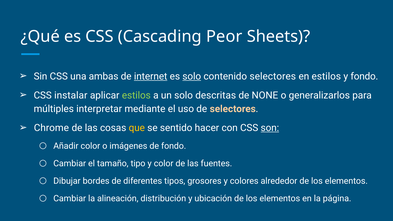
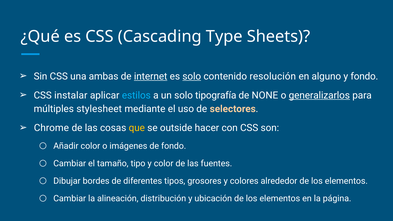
Peor: Peor -> Type (224, 37)
contenido selectores: selectores -> resolución (273, 76)
en estilos: estilos -> alguno (326, 76)
estilos colour: light green -> light blue (136, 95)
descritas: descritas -> tipografía (216, 95)
generalizarlos underline: none -> present (319, 95)
interpretar: interpretar -> stylesheet (99, 109)
sentido: sentido -> outside (176, 128)
son underline: present -> none (270, 128)
